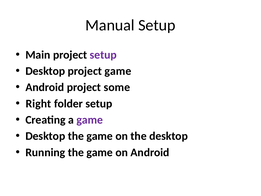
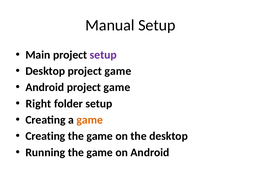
Android project some: some -> game (117, 87)
game colour: purple -> orange (90, 120)
Desktop: Desktop -> Creating (45, 136)
